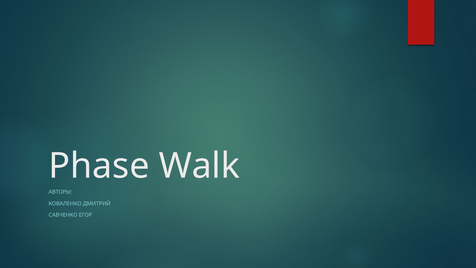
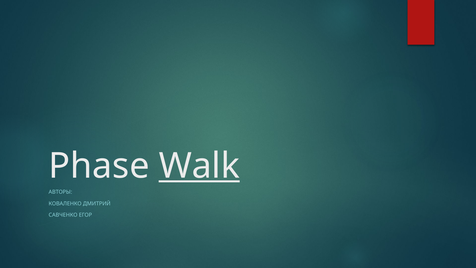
Walk underline: none -> present (199, 166)
